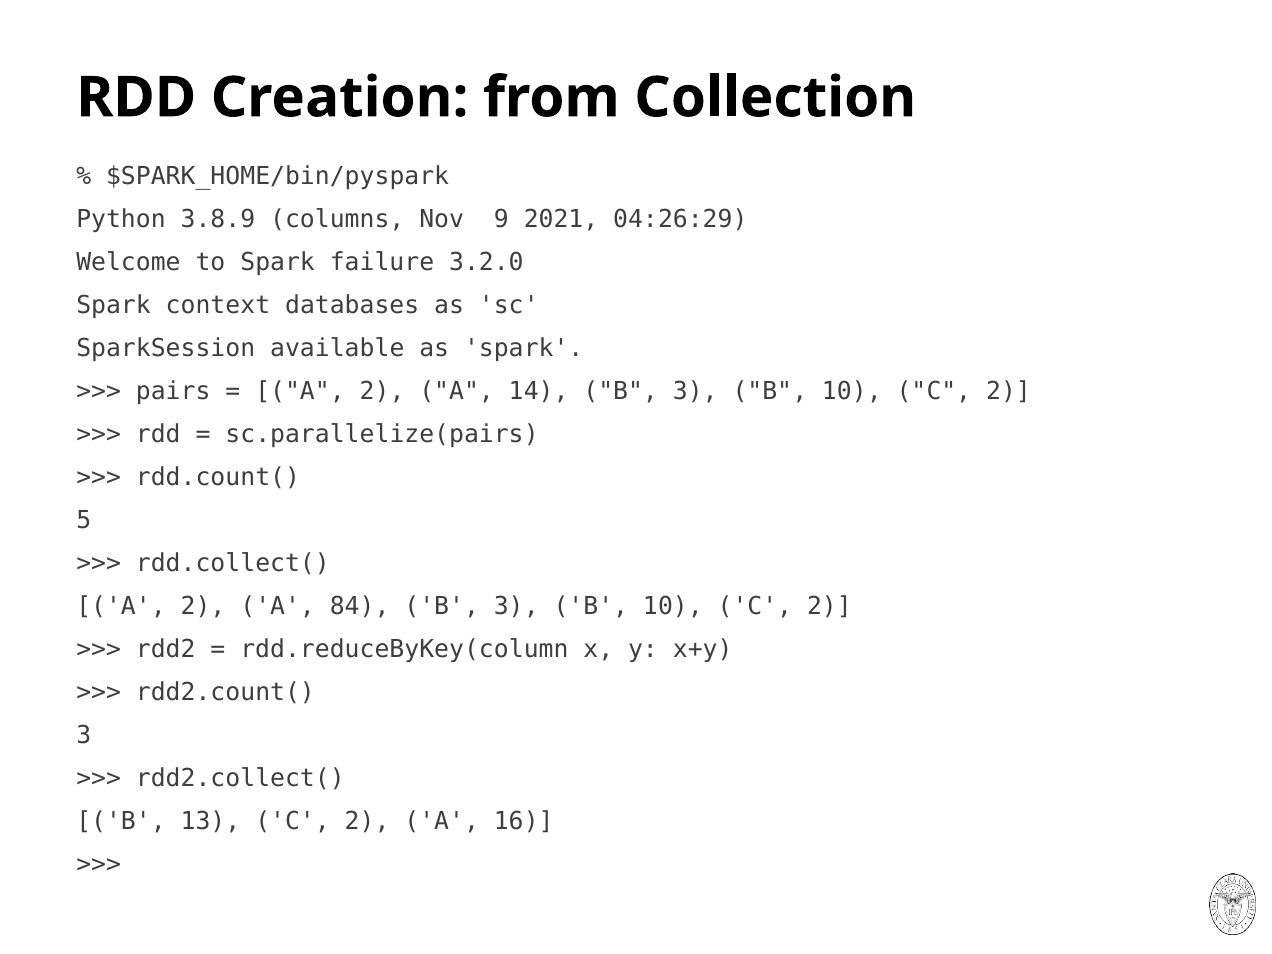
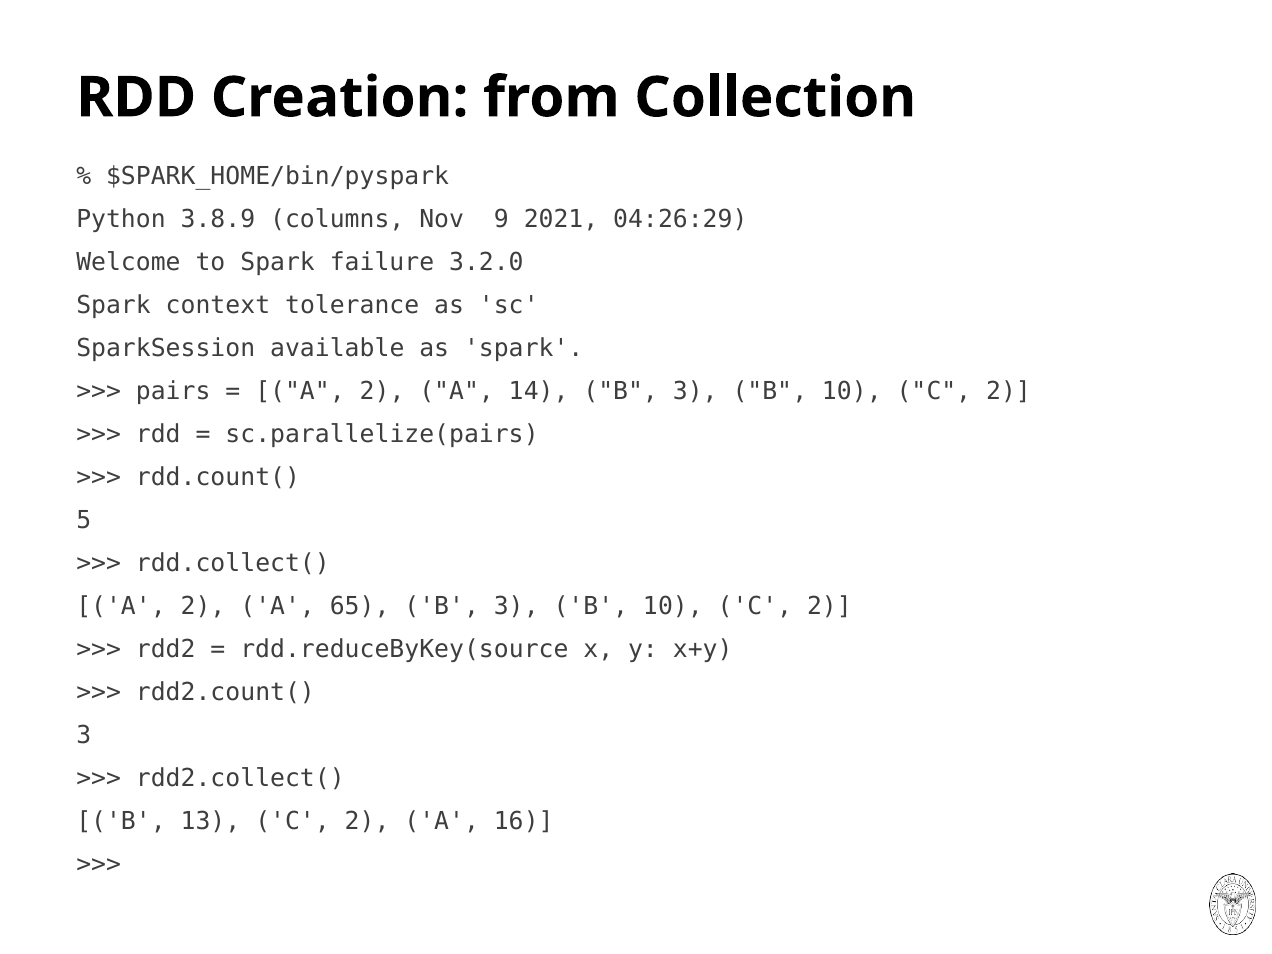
databases: databases -> tolerance (352, 305)
84: 84 -> 65 (360, 606)
rdd.reduceByKey(column: rdd.reduceByKey(column -> rdd.reduceByKey(source (404, 649)
